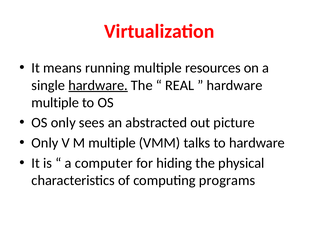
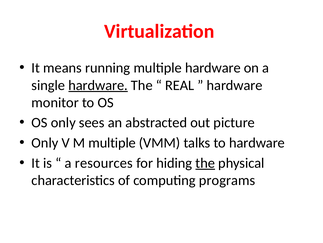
multiple resources: resources -> hardware (213, 68)
multiple: multiple -> monitor (55, 102)
computer: computer -> resources (104, 163)
the underline: none -> present (205, 163)
